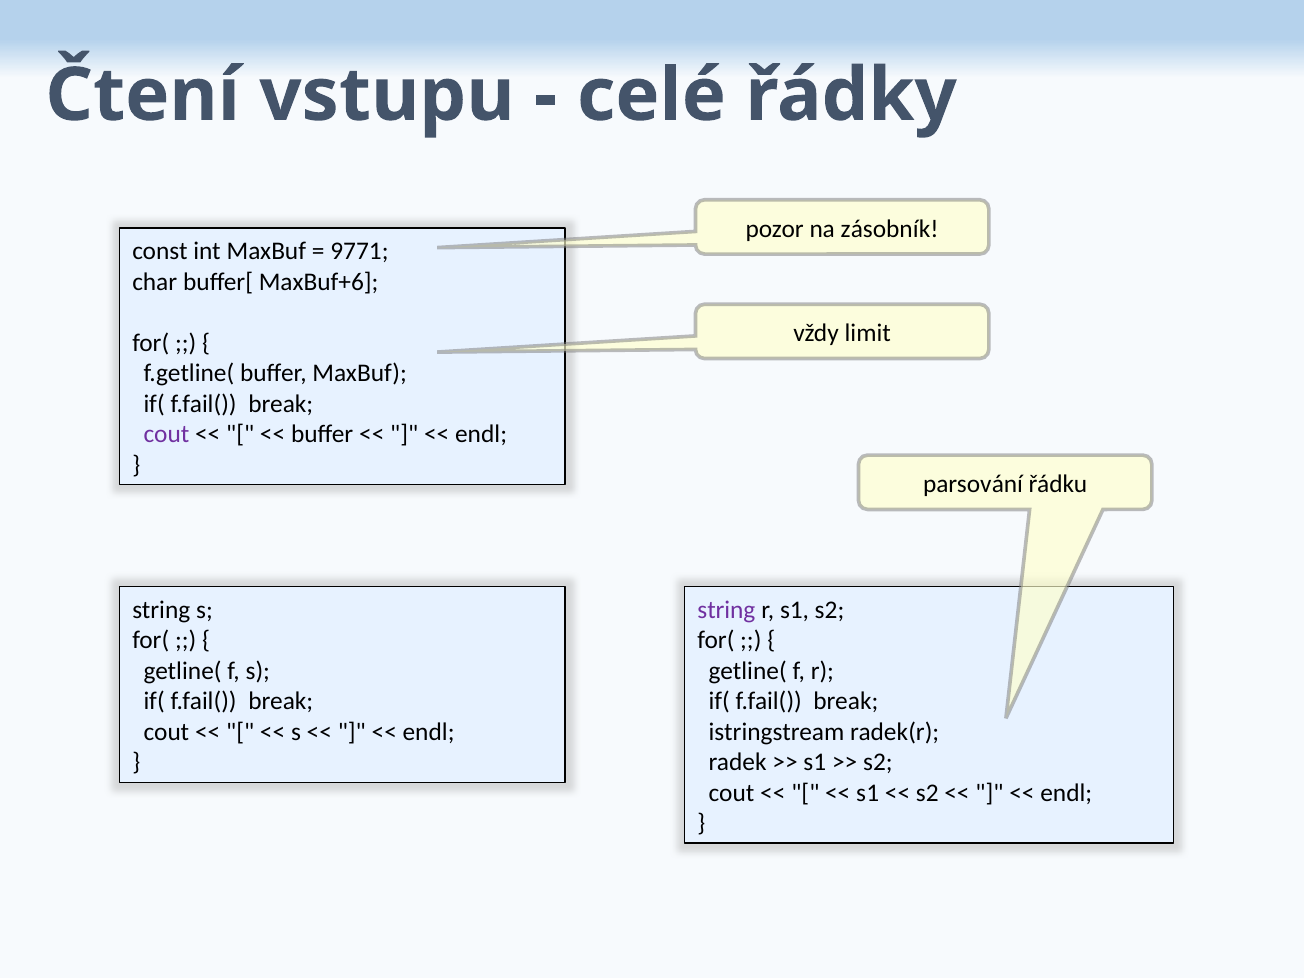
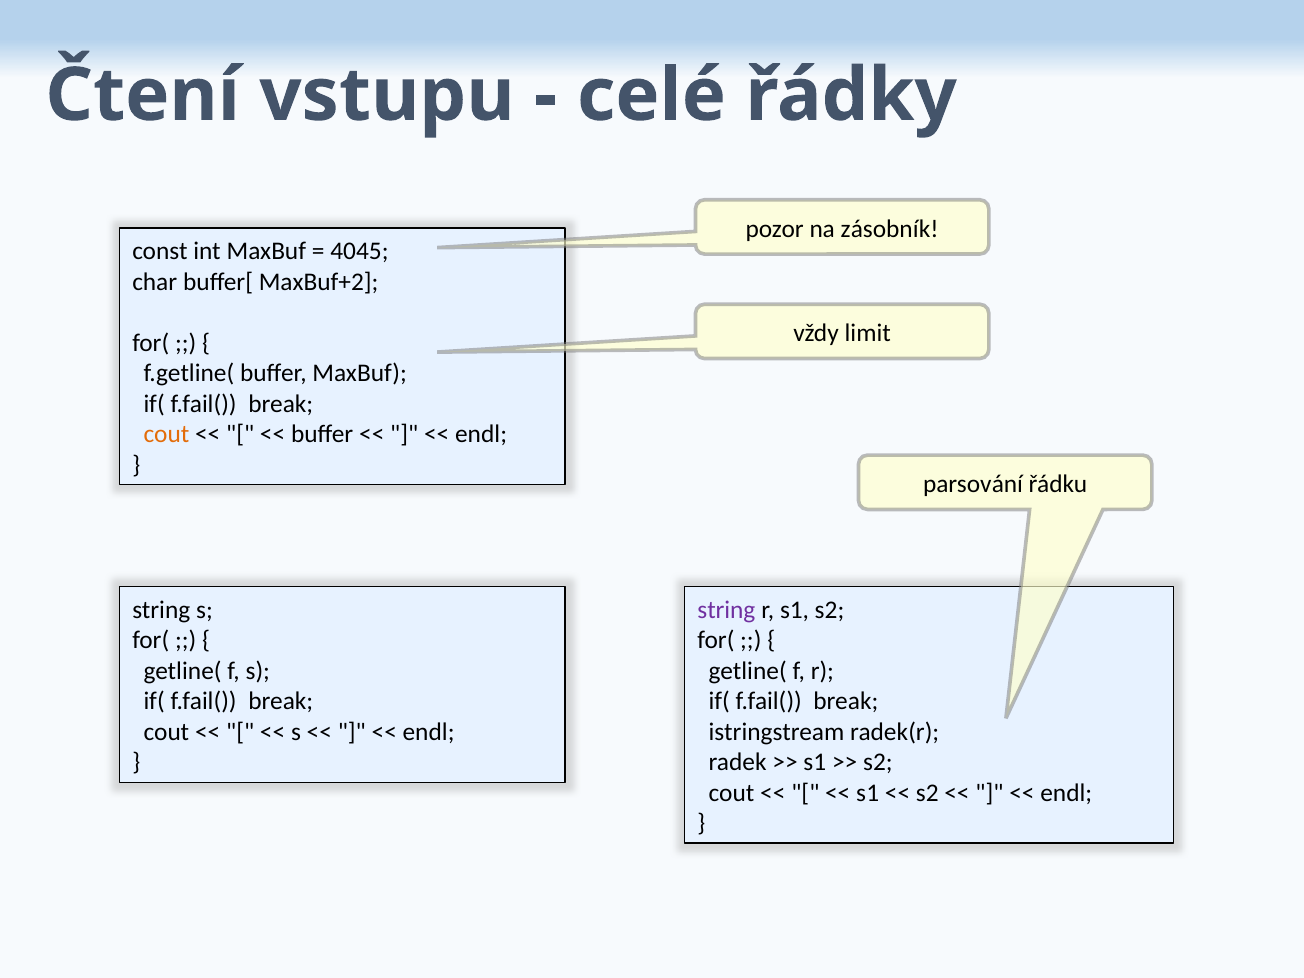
9771: 9771 -> 4045 (359, 252)
MaxBuf+6: MaxBuf+6 -> MaxBuf+2 (319, 282)
cout colour: purple -> orange (166, 434)
